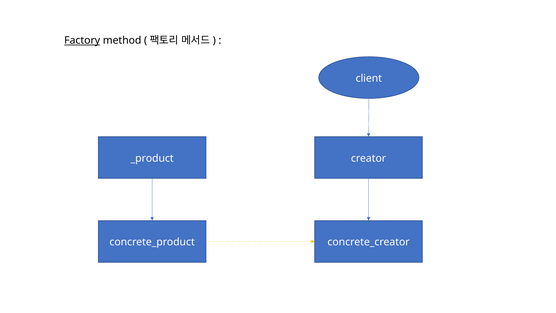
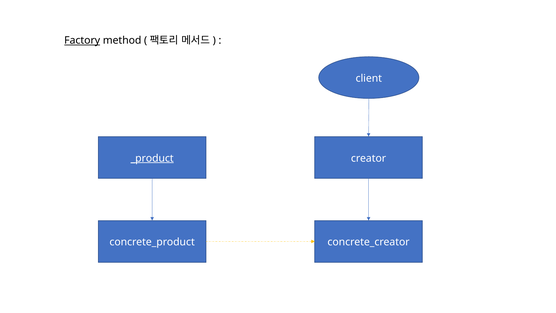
_product underline: none -> present (152, 158)
